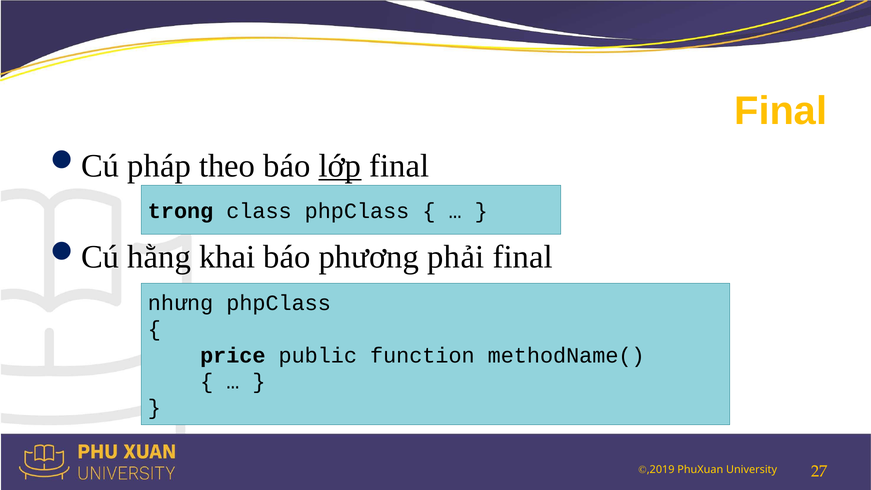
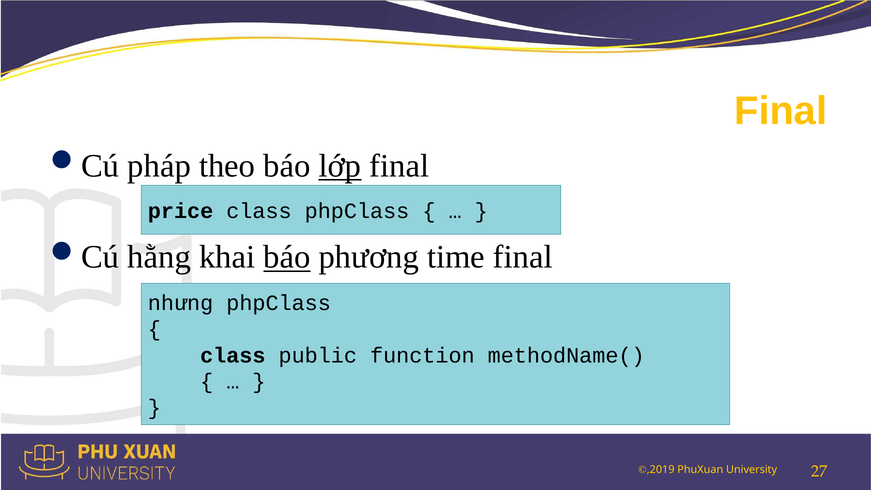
trong: trong -> price (181, 211)
báo underline: none -> present (287, 257)
phải: phải -> time (456, 257)
price: price -> class (233, 355)
